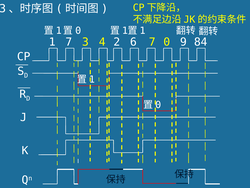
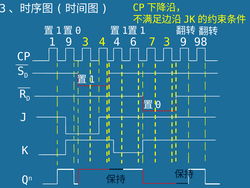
1 7: 7 -> 9 (69, 42)
4 2: 2 -> 4 (117, 42)
7 0: 0 -> 3 (167, 42)
84: 84 -> 98 (201, 42)
